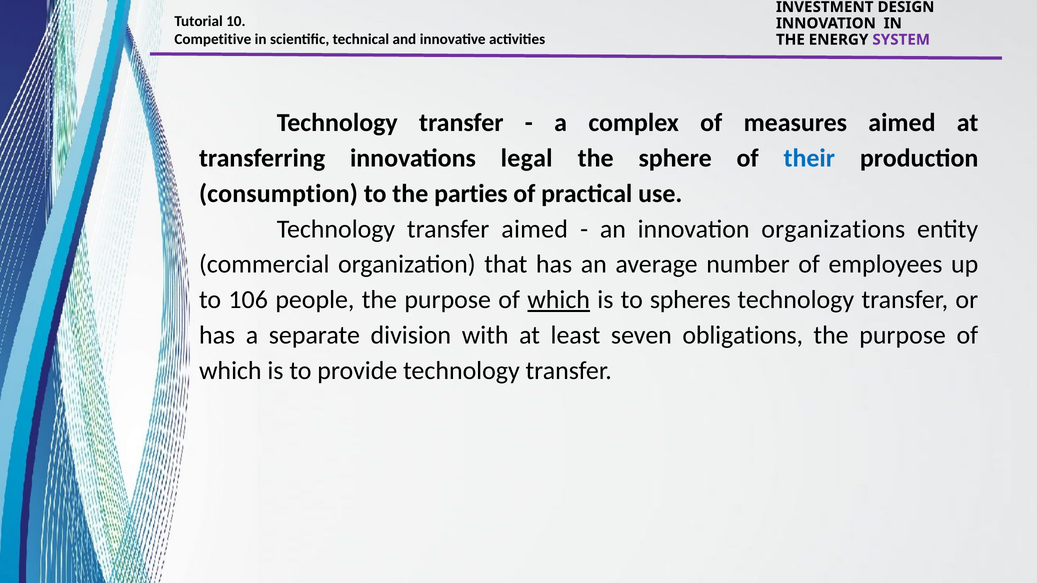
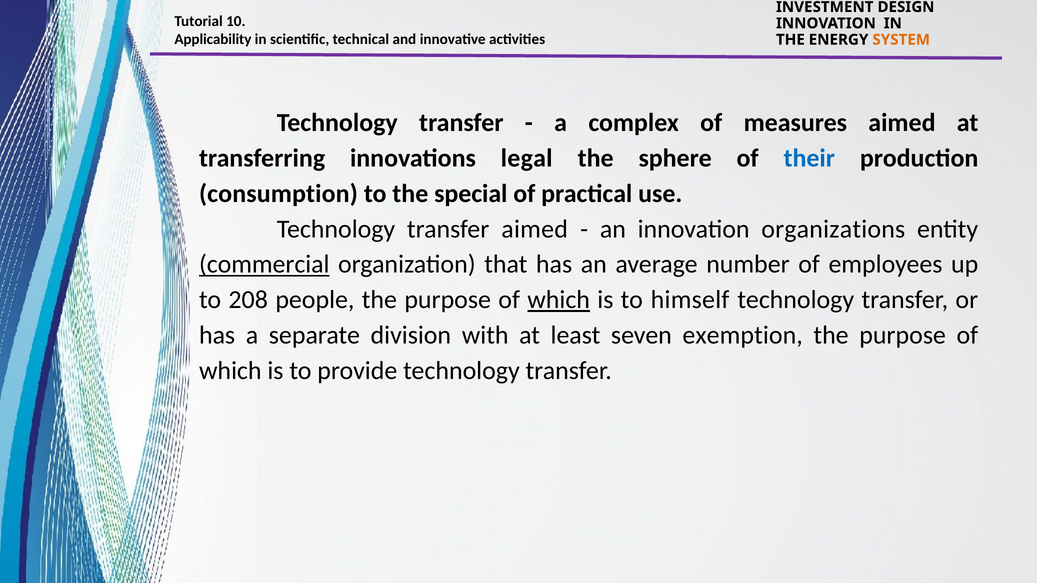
Competitive: Competitive -> Applicability (213, 39)
SYSTEM colour: purple -> orange (901, 40)
parties: parties -> special (471, 194)
commercial underline: none -> present (264, 265)
106: 106 -> 208 (248, 300)
spheres: spheres -> himself (690, 300)
obligations: obligations -> exemption (743, 335)
